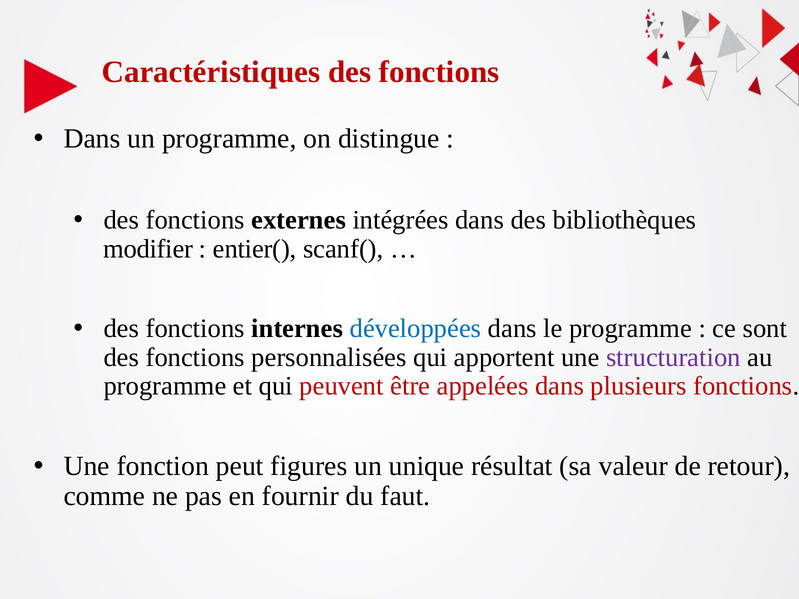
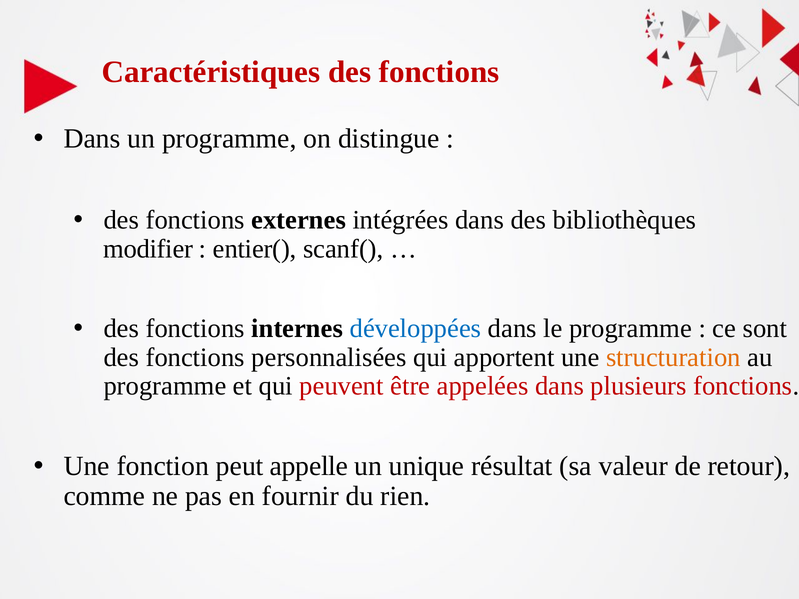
structuration colour: purple -> orange (673, 357)
figures: figures -> appelle (309, 466)
faut: faut -> rien (405, 496)
